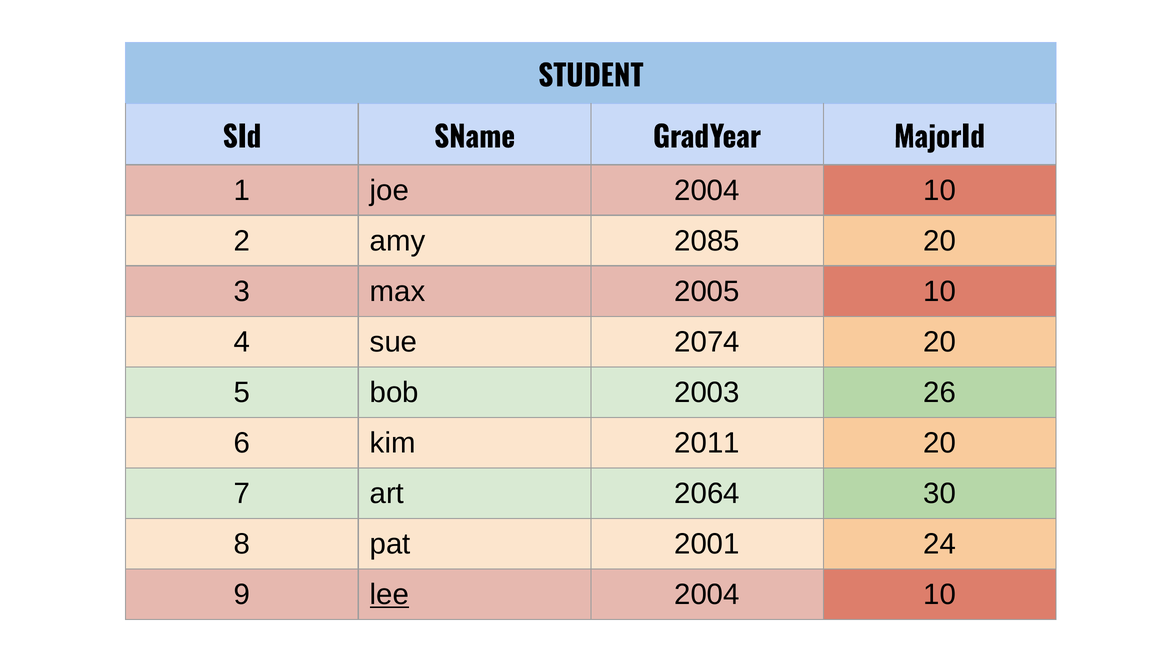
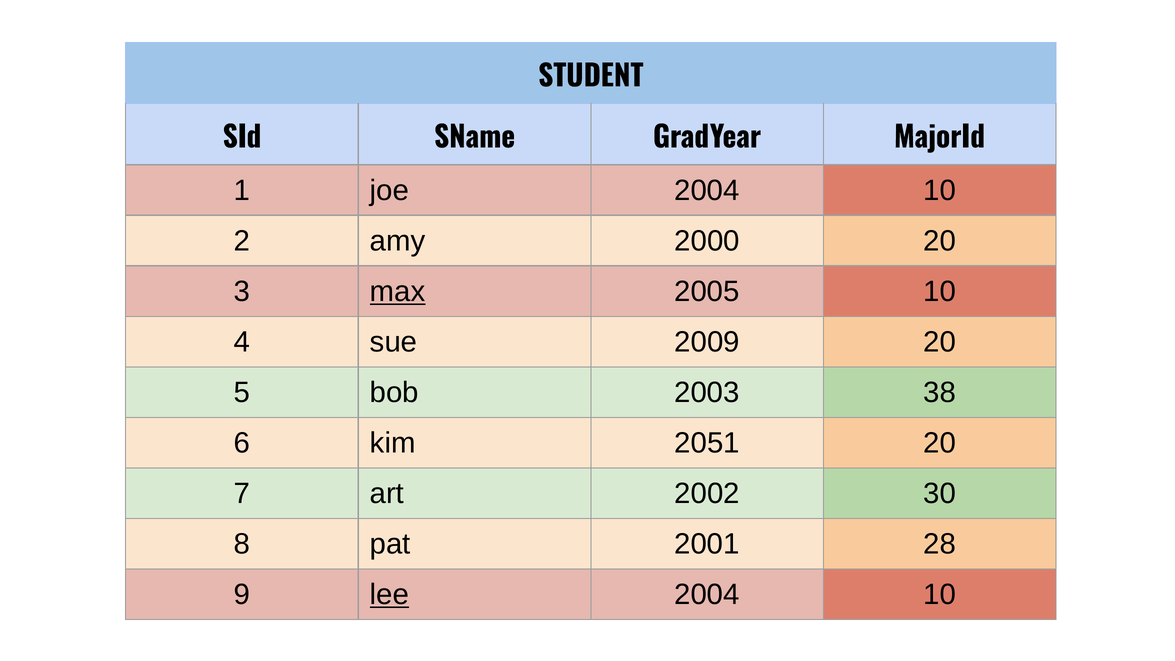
2085: 2085 -> 2000 (707, 241)
max underline: none -> present (398, 292)
2074: 2074 -> 2009 (707, 342)
26: 26 -> 38 (940, 393)
2011: 2011 -> 2051 (707, 443)
2064: 2064 -> 2002 (707, 494)
24: 24 -> 28 (940, 544)
